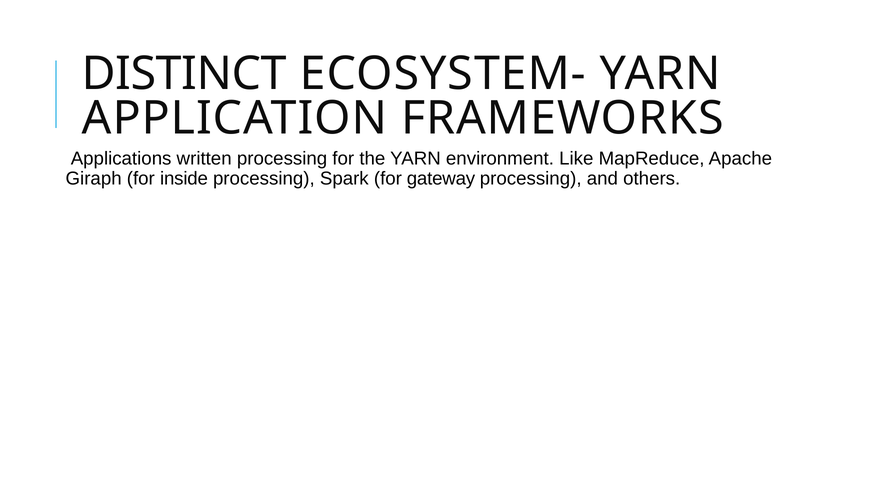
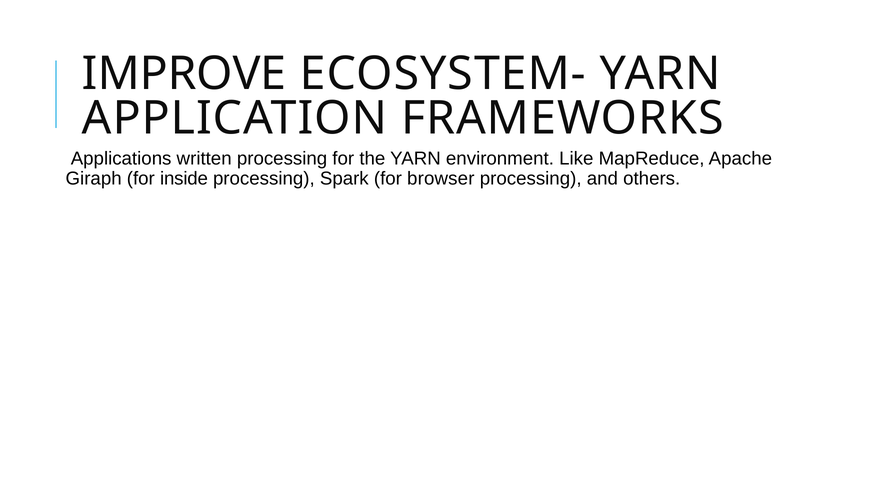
DISTINCT: DISTINCT -> IMPROVE (184, 74)
gateway: gateway -> browser (441, 179)
